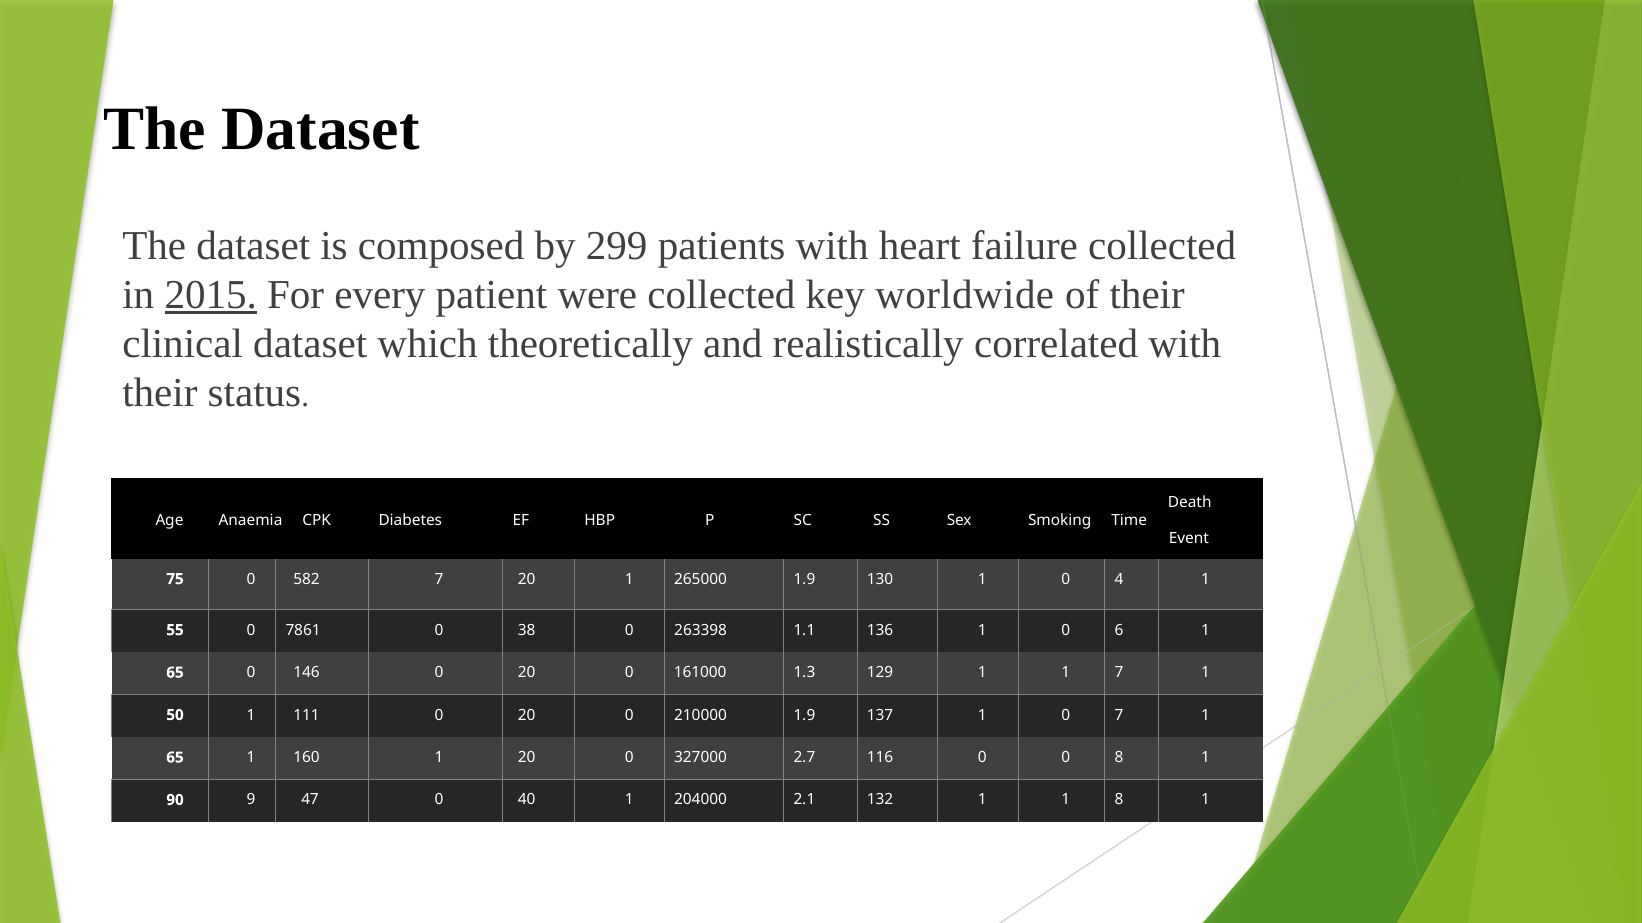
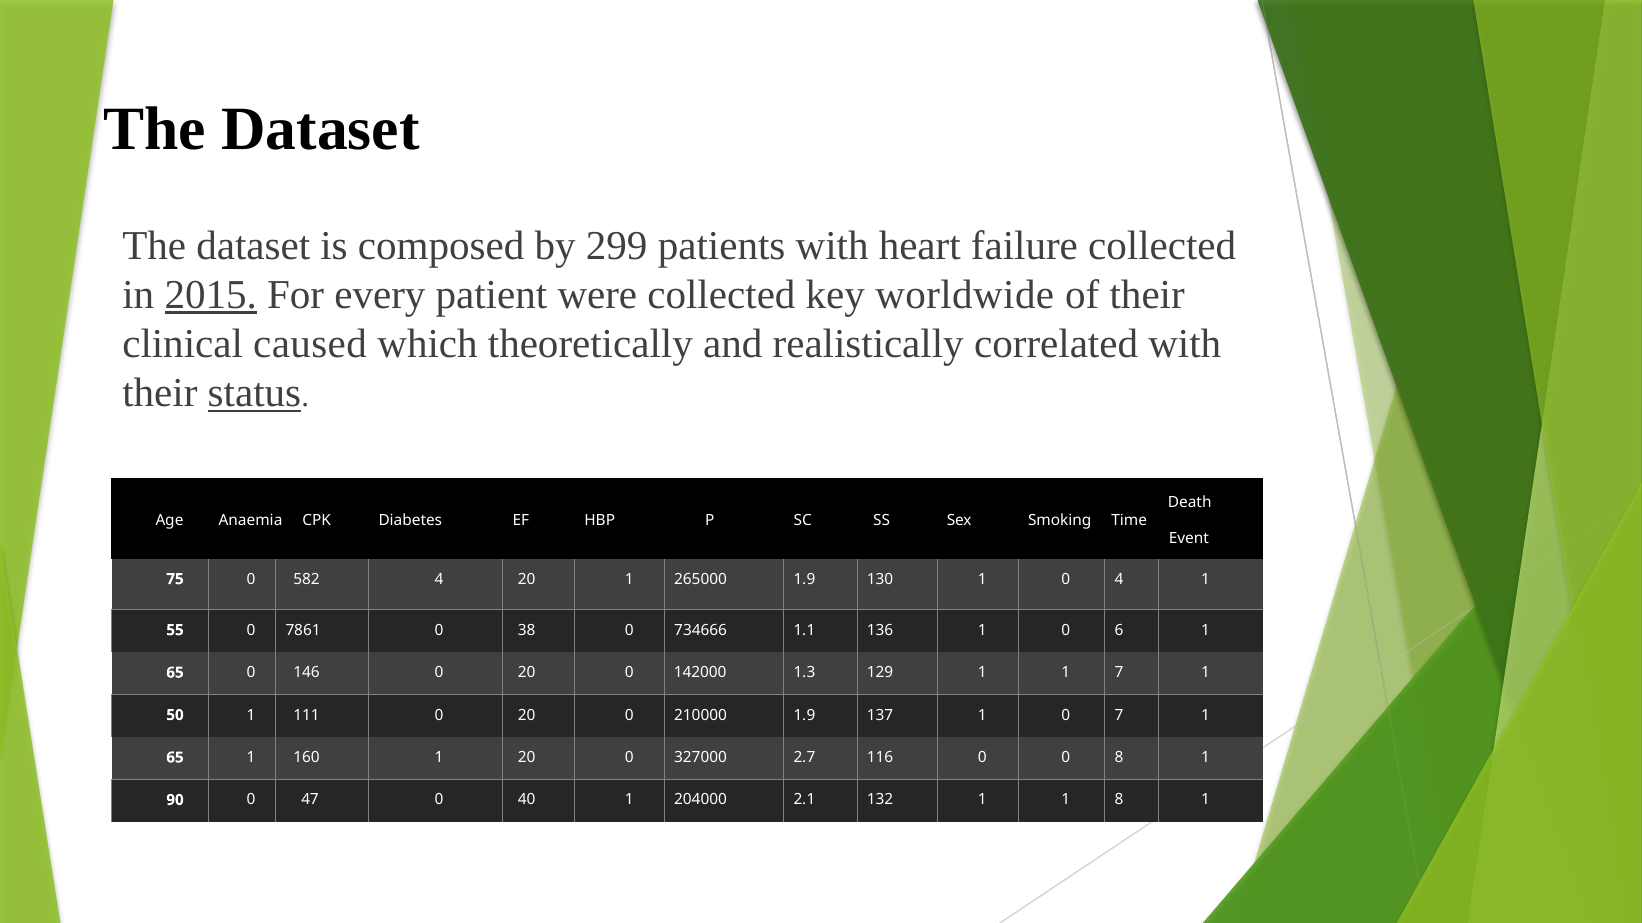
clinical dataset: dataset -> caused (310, 344)
status underline: none -> present (254, 394)
582 7: 7 -> 4 (439, 579)
263398: 263398 -> 734666 (701, 631)
161000: 161000 -> 142000 (700, 673)
90 9: 9 -> 0 (251, 800)
